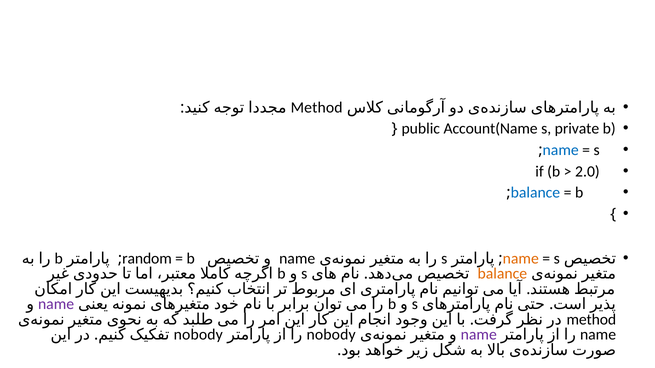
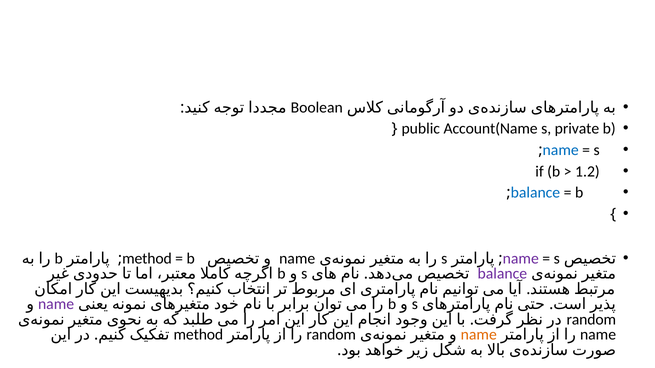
Method: Method -> Boolean (317, 108)
2.0: 2.0 -> 1.2 (587, 172)
random: random -> method (147, 259)
name colour: orange -> purple (521, 259)
balance colour: orange -> purple (502, 274)
method: method -> random (591, 320)
nobody: nobody -> method (198, 335)
nobody: nobody -> random (331, 335)
name colour: purple -> orange (479, 335)
